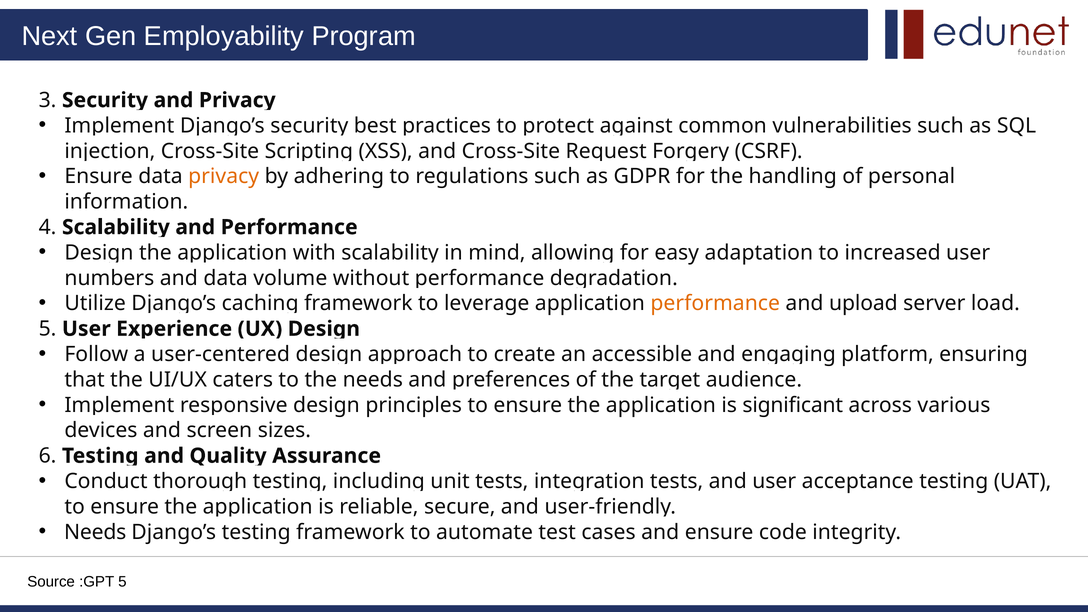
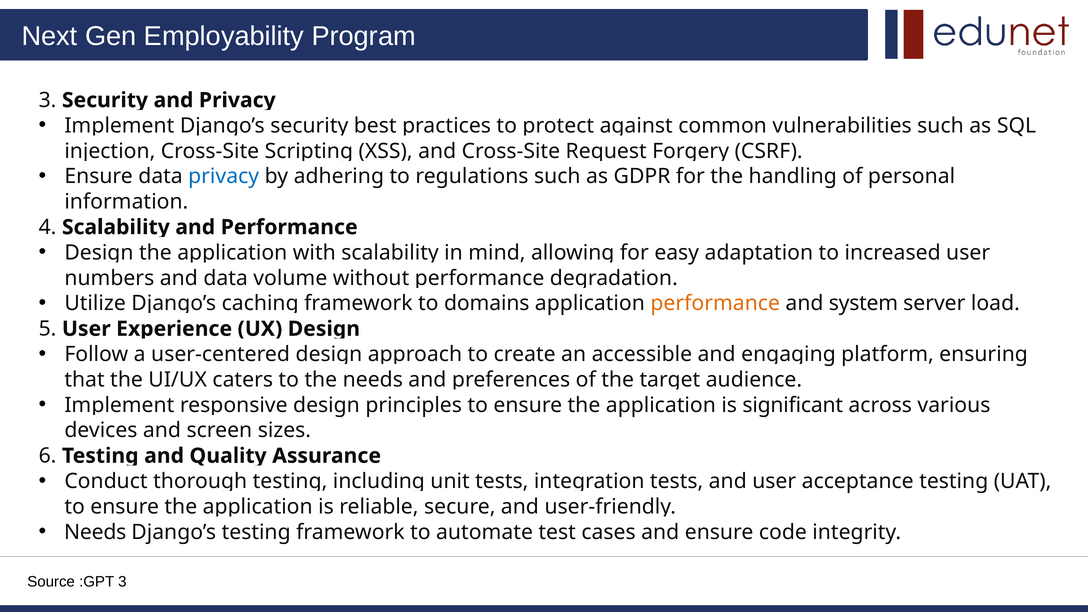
privacy colour: orange -> blue (224, 176)
leverage: leverage -> domains (487, 303)
upload: upload -> system (863, 303)
:GPT 5: 5 -> 3 (122, 582)
